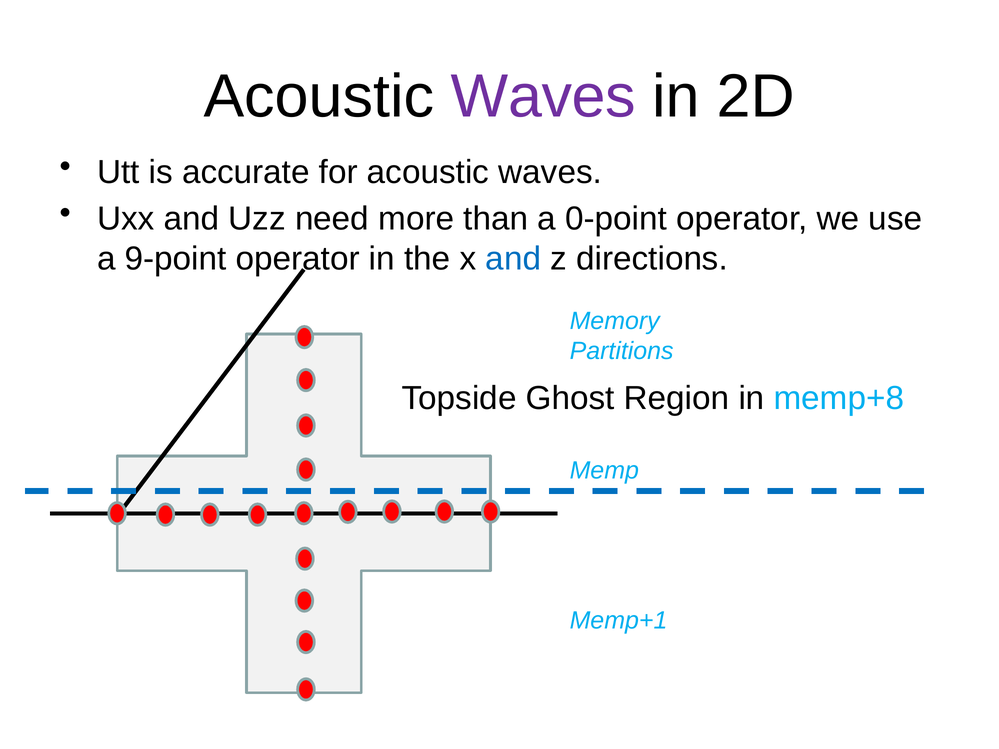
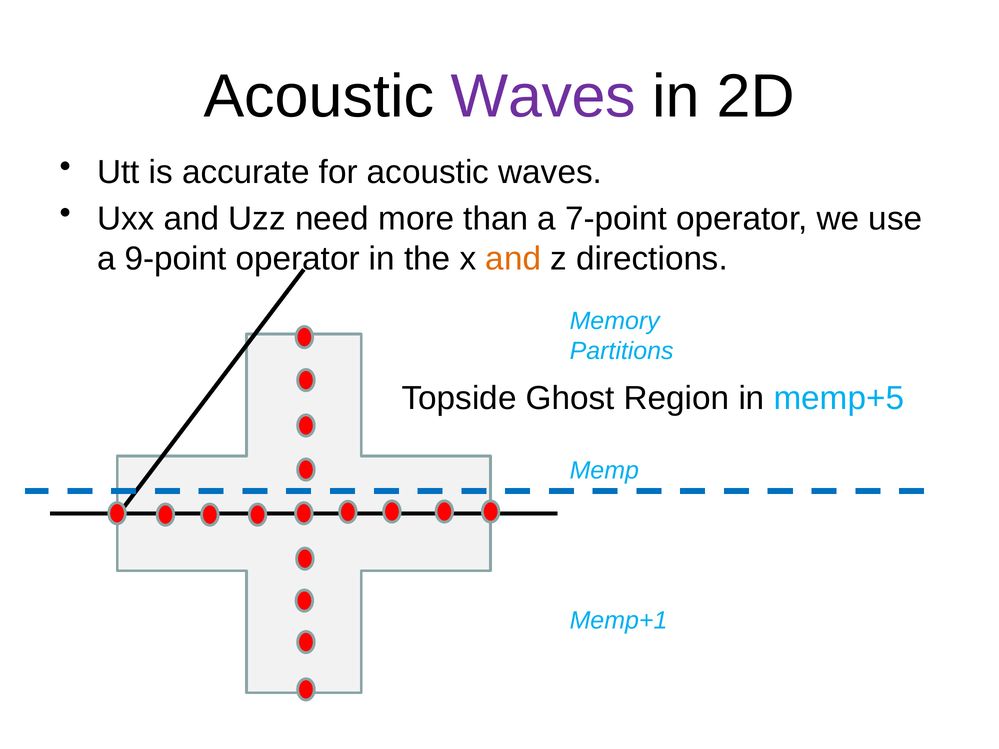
0-point: 0-point -> 7-point (616, 219)
and colour: blue -> orange (513, 259)
memp+8: memp+8 -> memp+5 (839, 399)
